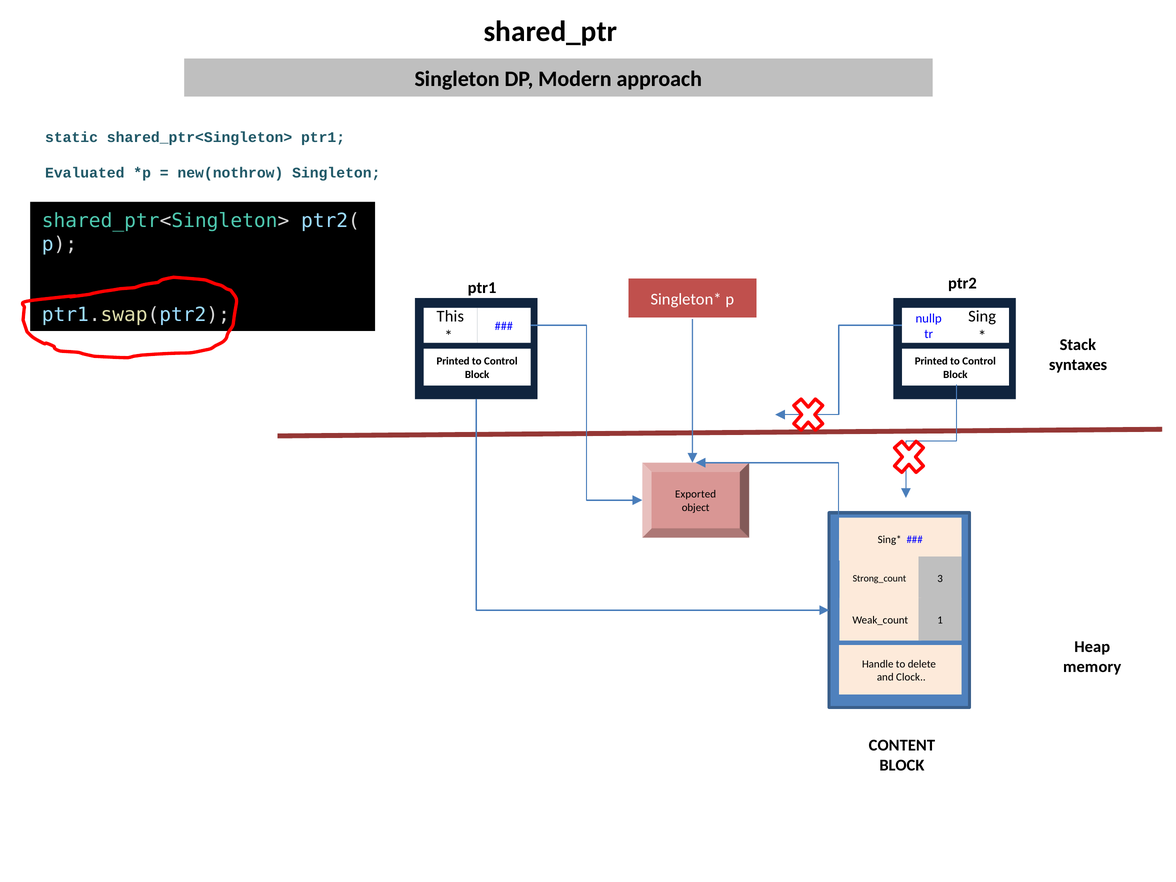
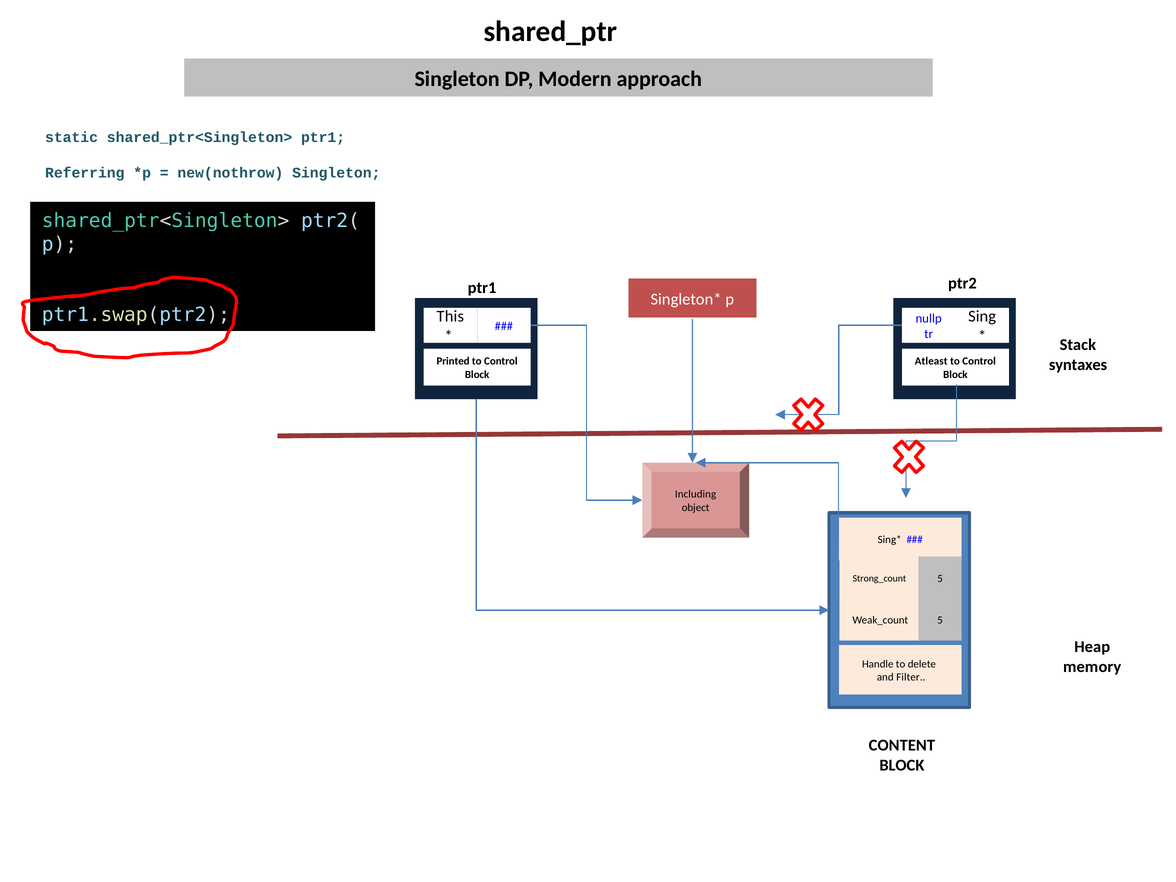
Evaluated: Evaluated -> Referring (85, 173)
Printed: Printed -> Atleast (931, 361)
Exported: Exported -> Including (696, 494)
Strong_count 3: 3 -> 5 (940, 579)
Weak_count 1: 1 -> 5 (940, 620)
Clock: Clock -> Filter (911, 677)
